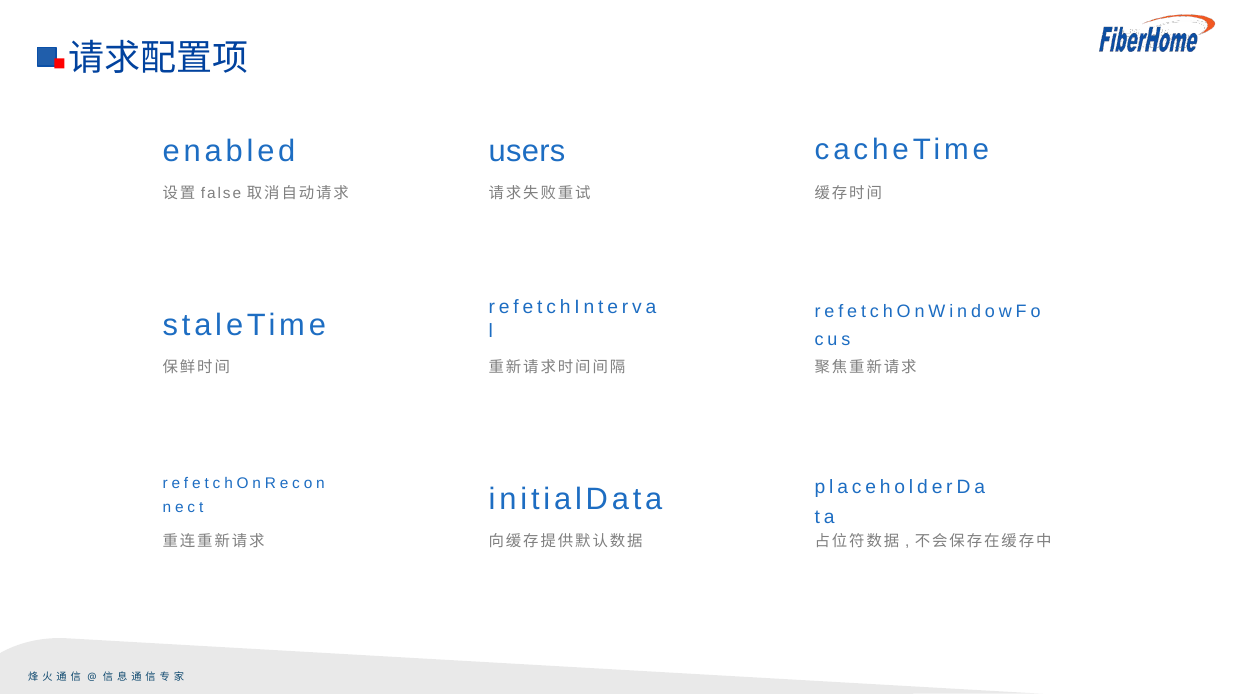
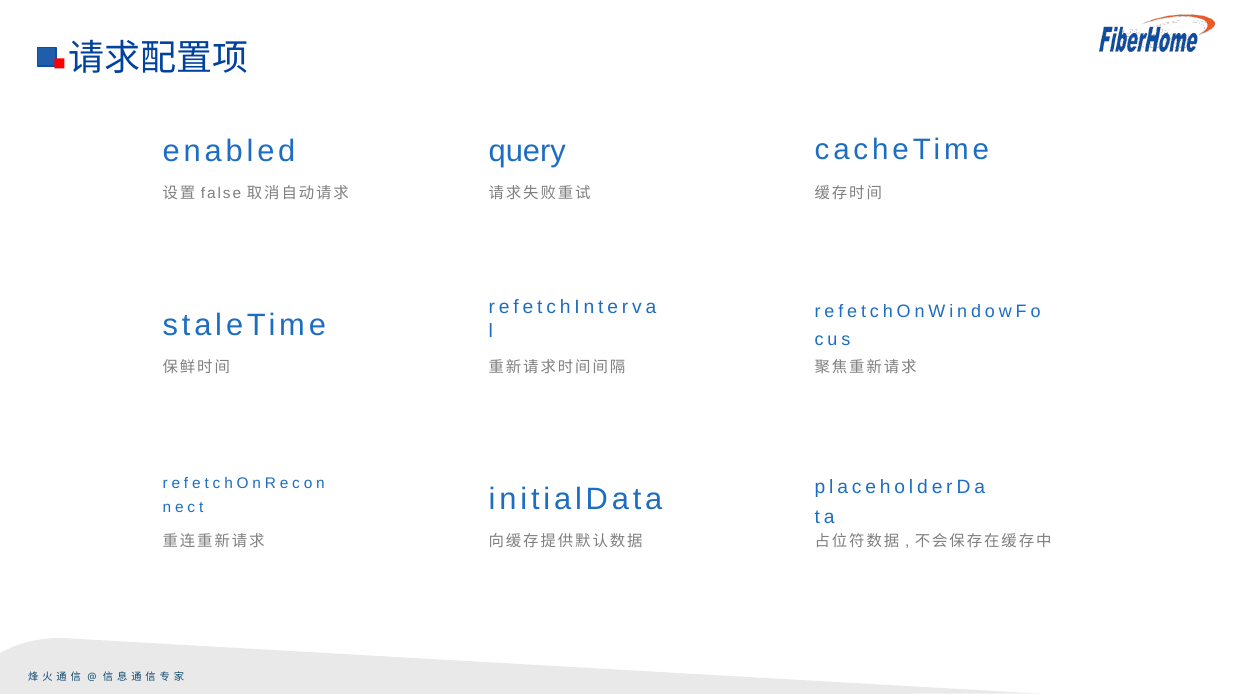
users: users -> query (527, 151)
